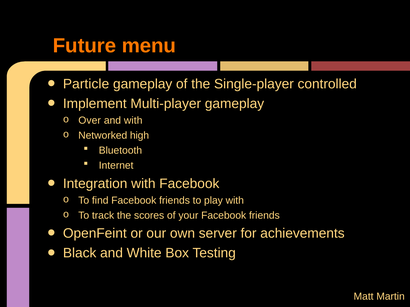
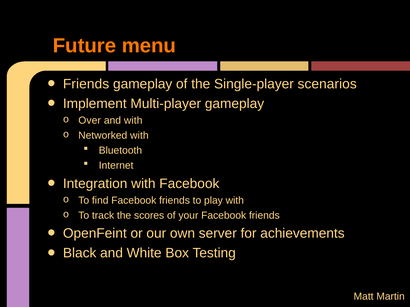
Particle: Particle -> Friends (86, 84)
controlled: controlled -> scenarios (327, 84)
Networked high: high -> with (139, 136)
